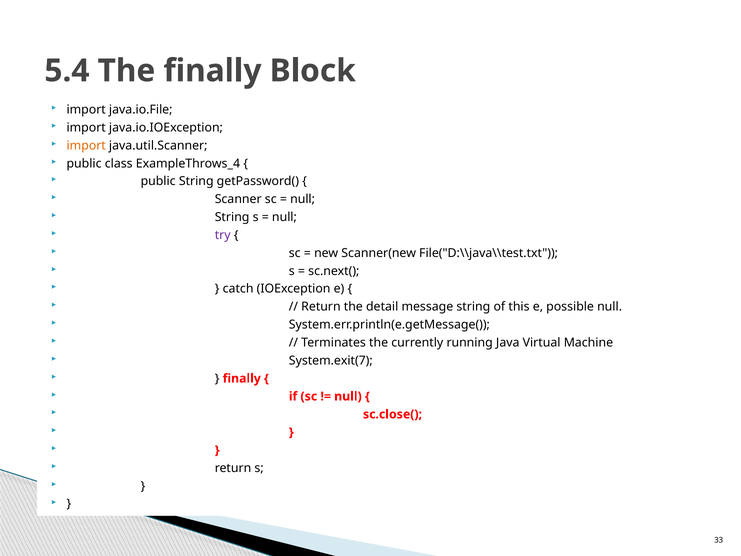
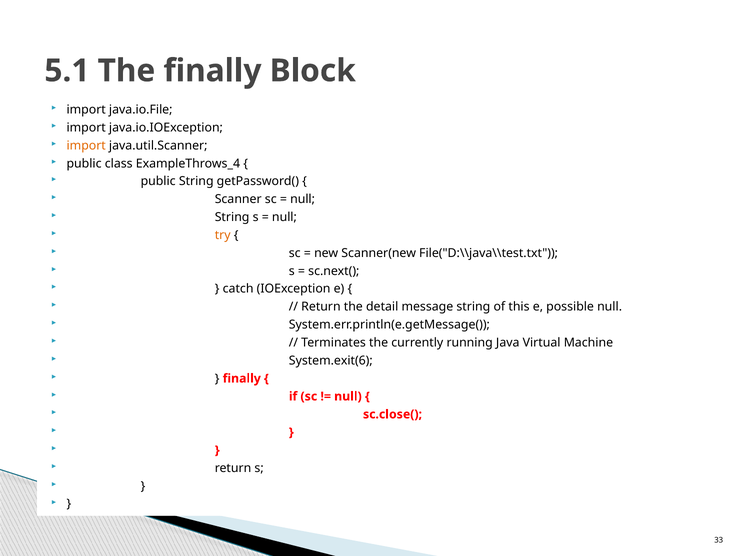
5.4: 5.4 -> 5.1 (67, 71)
try colour: purple -> orange (223, 235)
System.exit(7: System.exit(7 -> System.exit(6 (331, 360)
